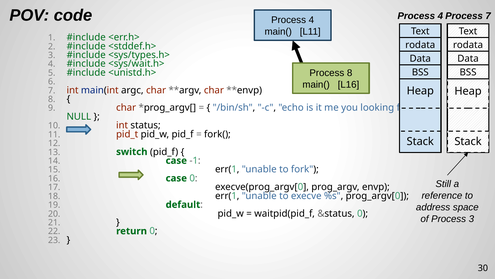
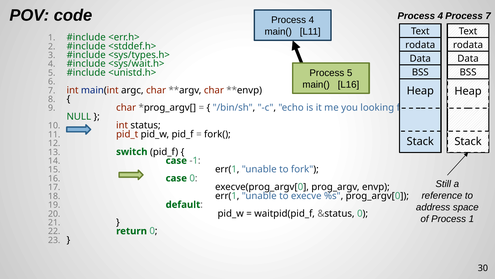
Process 8: 8 -> 5 (350, 73)
Process 3: 3 -> 1 (471, 218)
